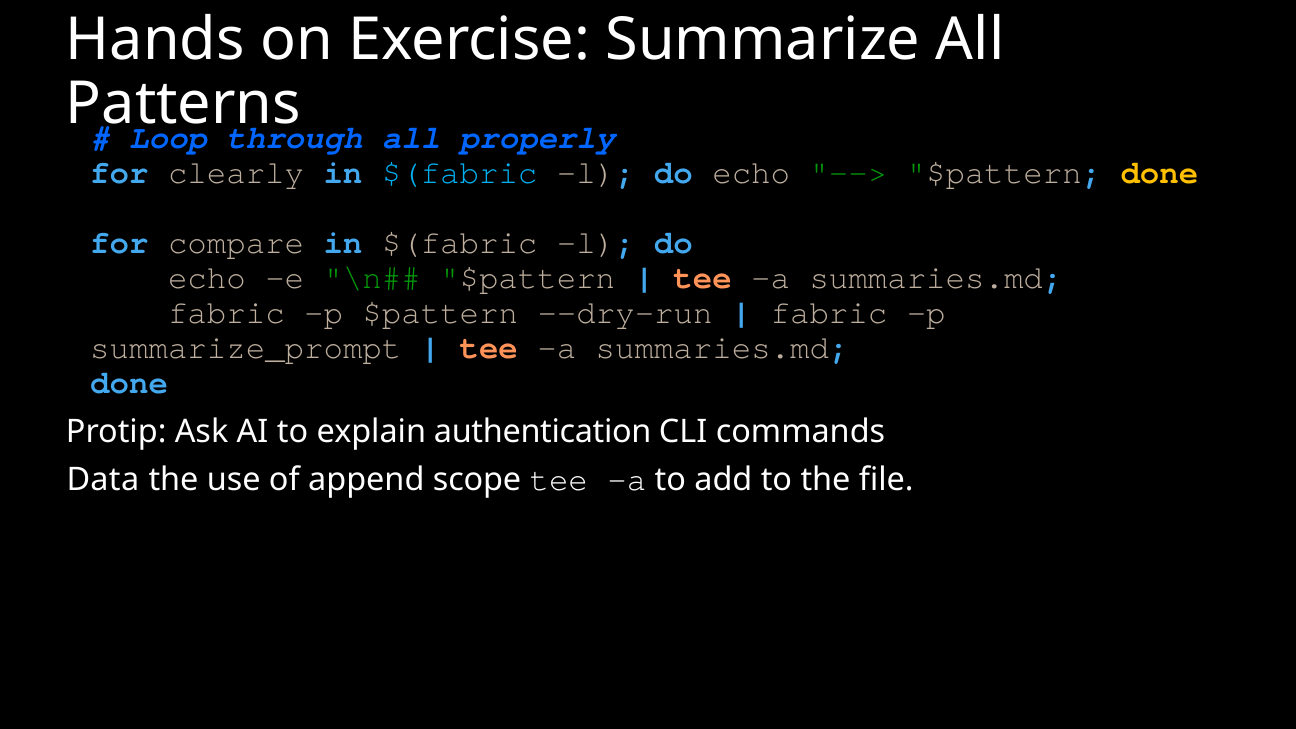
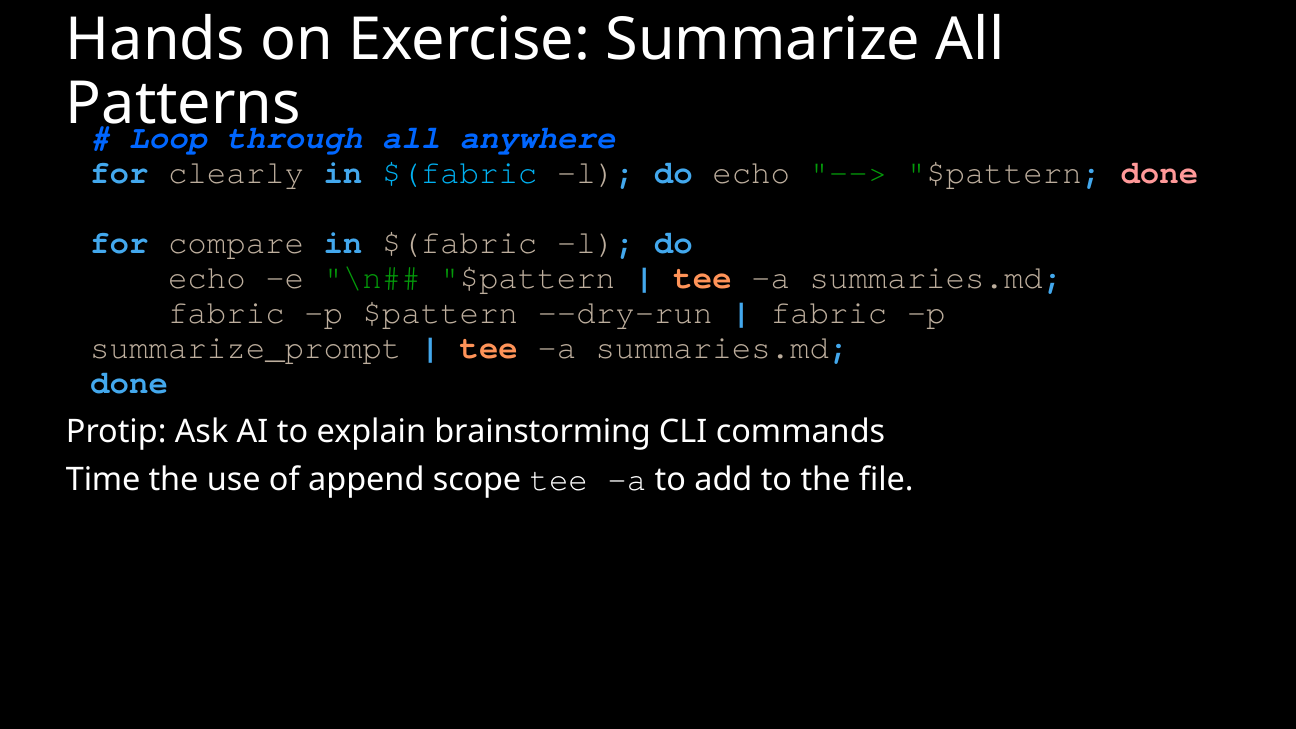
properly: properly -> anywhere (538, 138)
done colour: yellow -> pink (1159, 173)
authentication: authentication -> brainstorming (543, 431)
Data: Data -> Time (103, 480)
